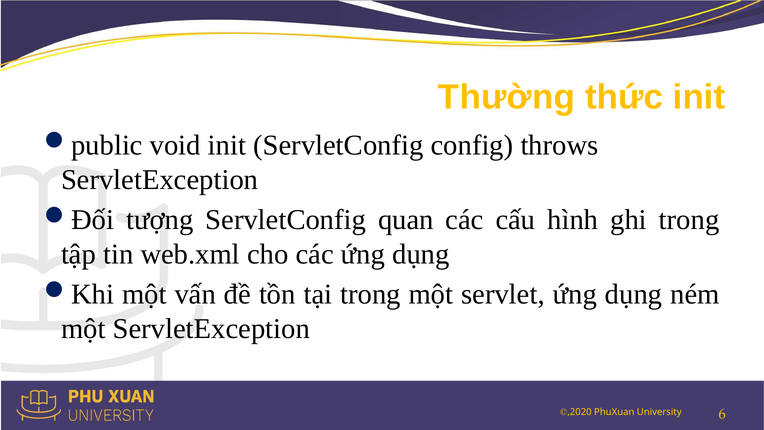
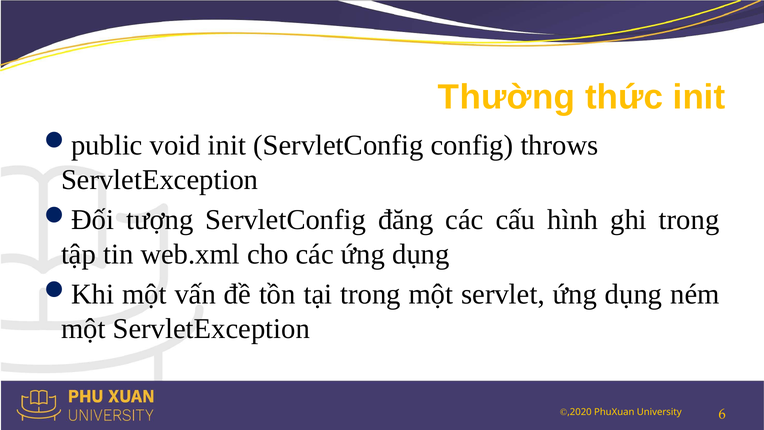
quan: quan -> đăng (406, 220)
